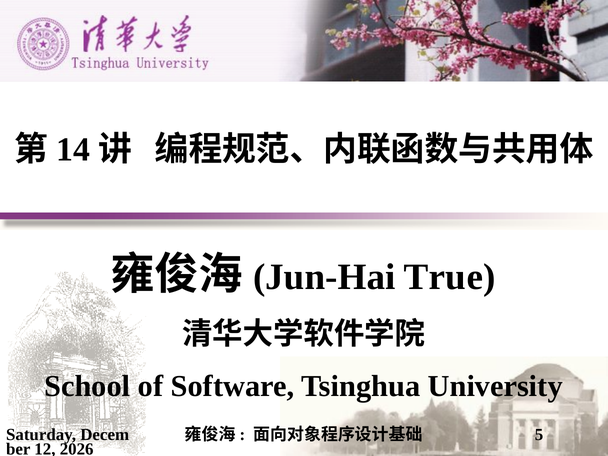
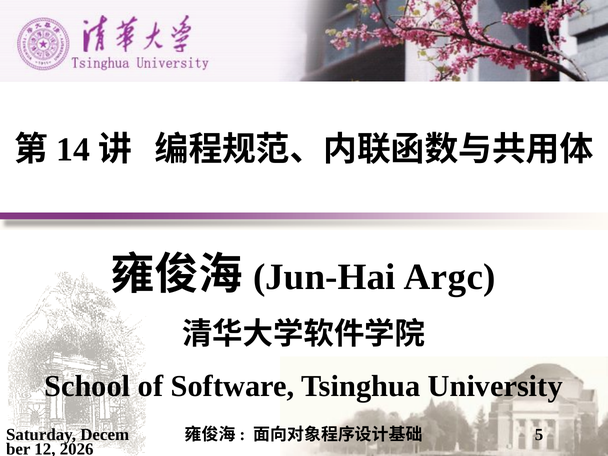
True: True -> Argc (450, 277)
